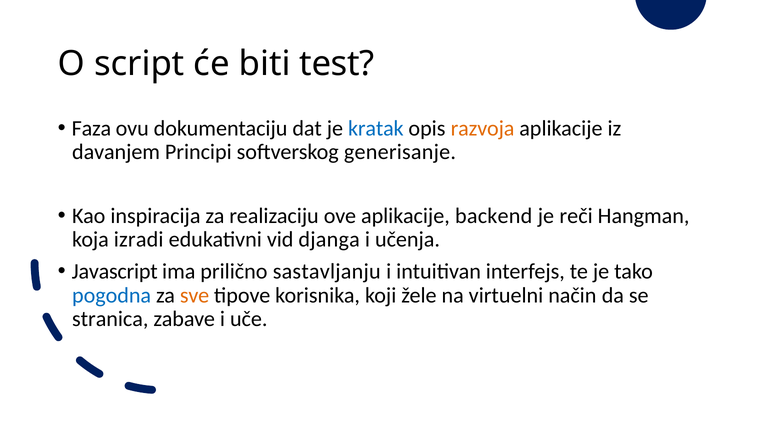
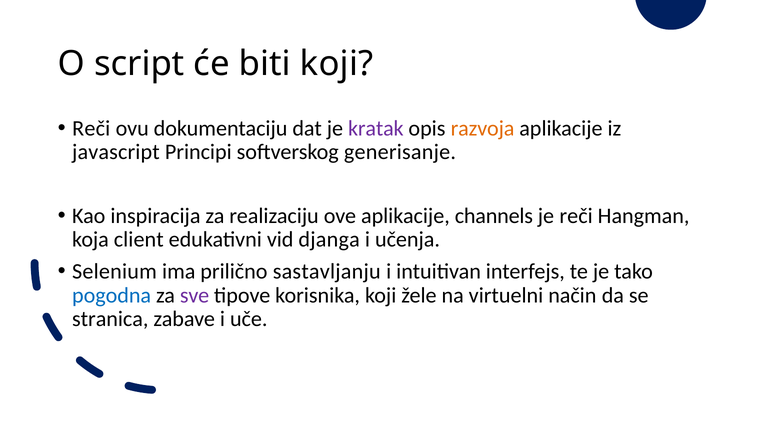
biti test: test -> koji (337, 64)
Faza: Faza -> Reči (91, 128)
kratak colour: blue -> purple (376, 128)
davanjem: davanjem -> javascript (116, 152)
backend: backend -> channels (494, 216)
izradi: izradi -> client (139, 240)
Javascript: Javascript -> Selenium (114, 271)
sve colour: orange -> purple (195, 295)
